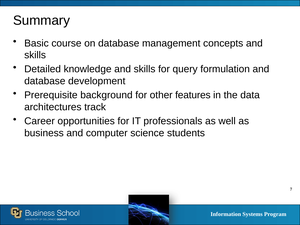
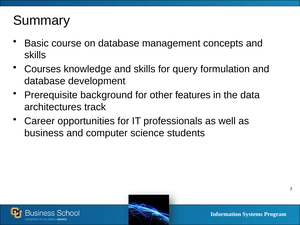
Detailed: Detailed -> Courses (43, 69)
